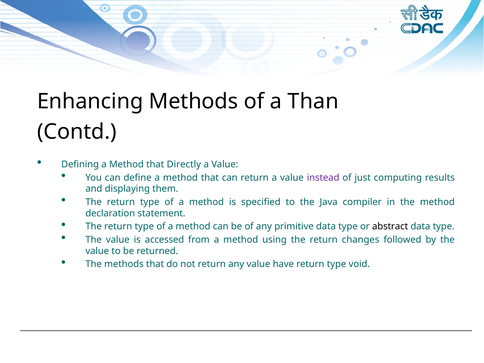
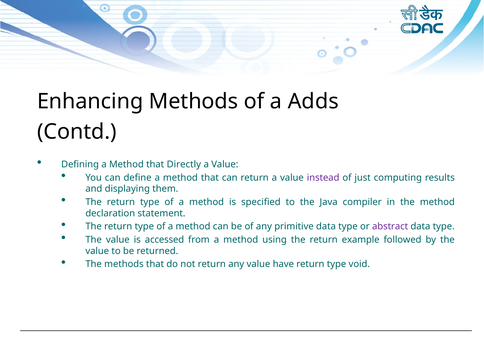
Than: Than -> Adds (313, 101)
abstract colour: black -> purple (390, 227)
changes: changes -> example (361, 240)
